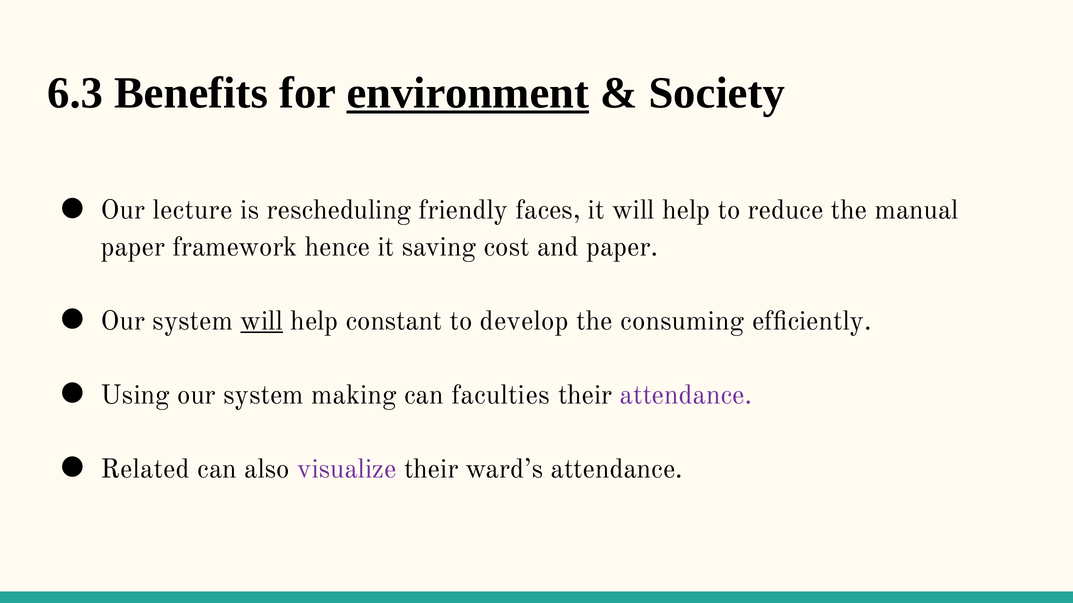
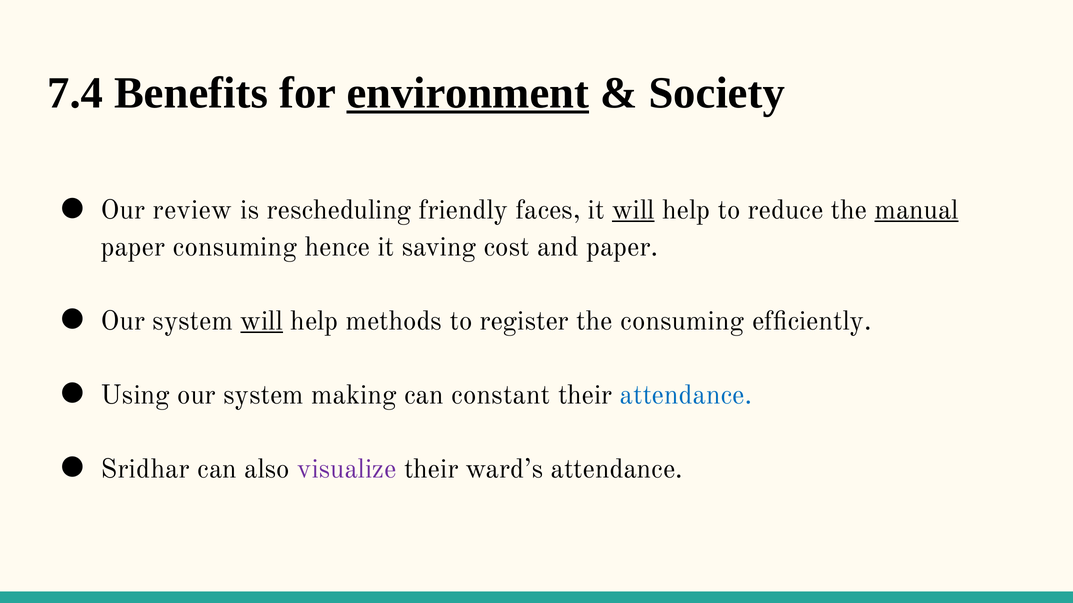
6.3: 6.3 -> 7.4 (75, 93)
lecture: lecture -> review (193, 210)
will underline: none -> present (633, 210)
manual underline: none -> present (917, 210)
paper framework: framework -> consuming (235, 247)
constant: constant -> methods (394, 321)
develop: develop -> register (524, 321)
faculties: faculties -> constant (501, 395)
attendance colour: purple -> blue (686, 395)
Related: Related -> Sridhar (145, 469)
